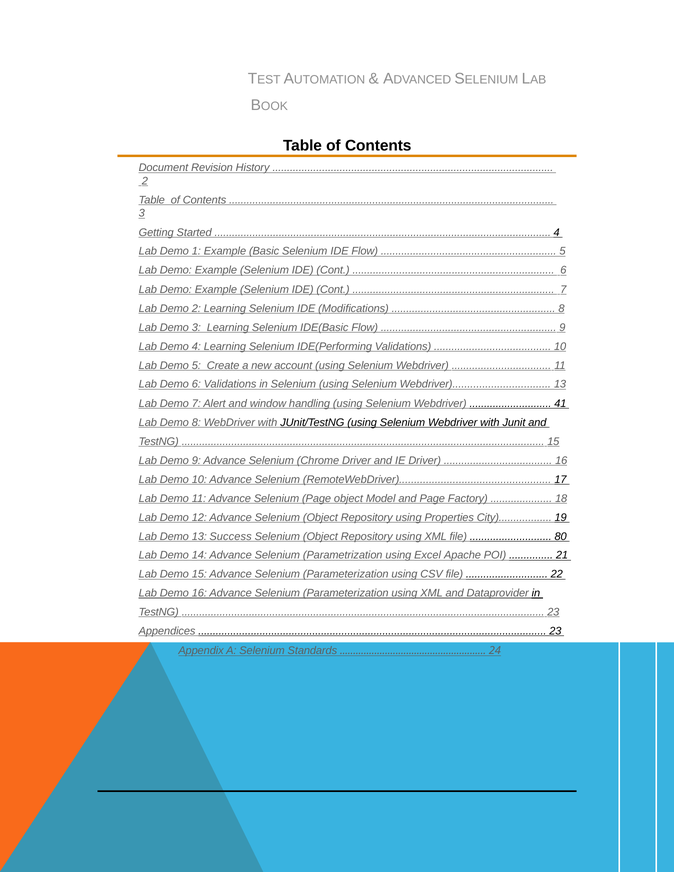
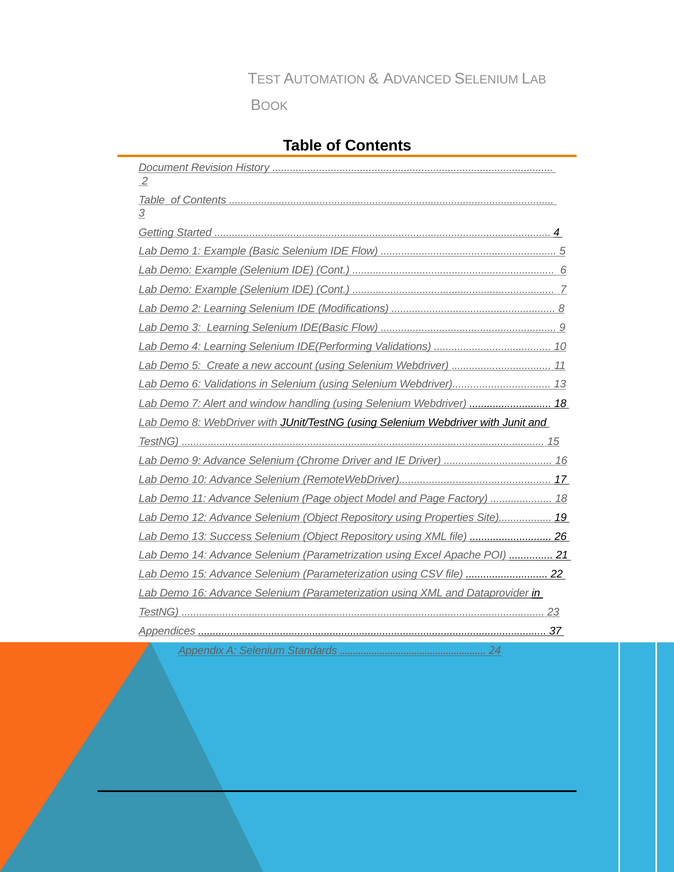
41: 41 -> 18 (560, 404)
City: City -> Site (514, 518)
80: 80 -> 26 (561, 537)
23: 23 -> 37 (555, 631)
